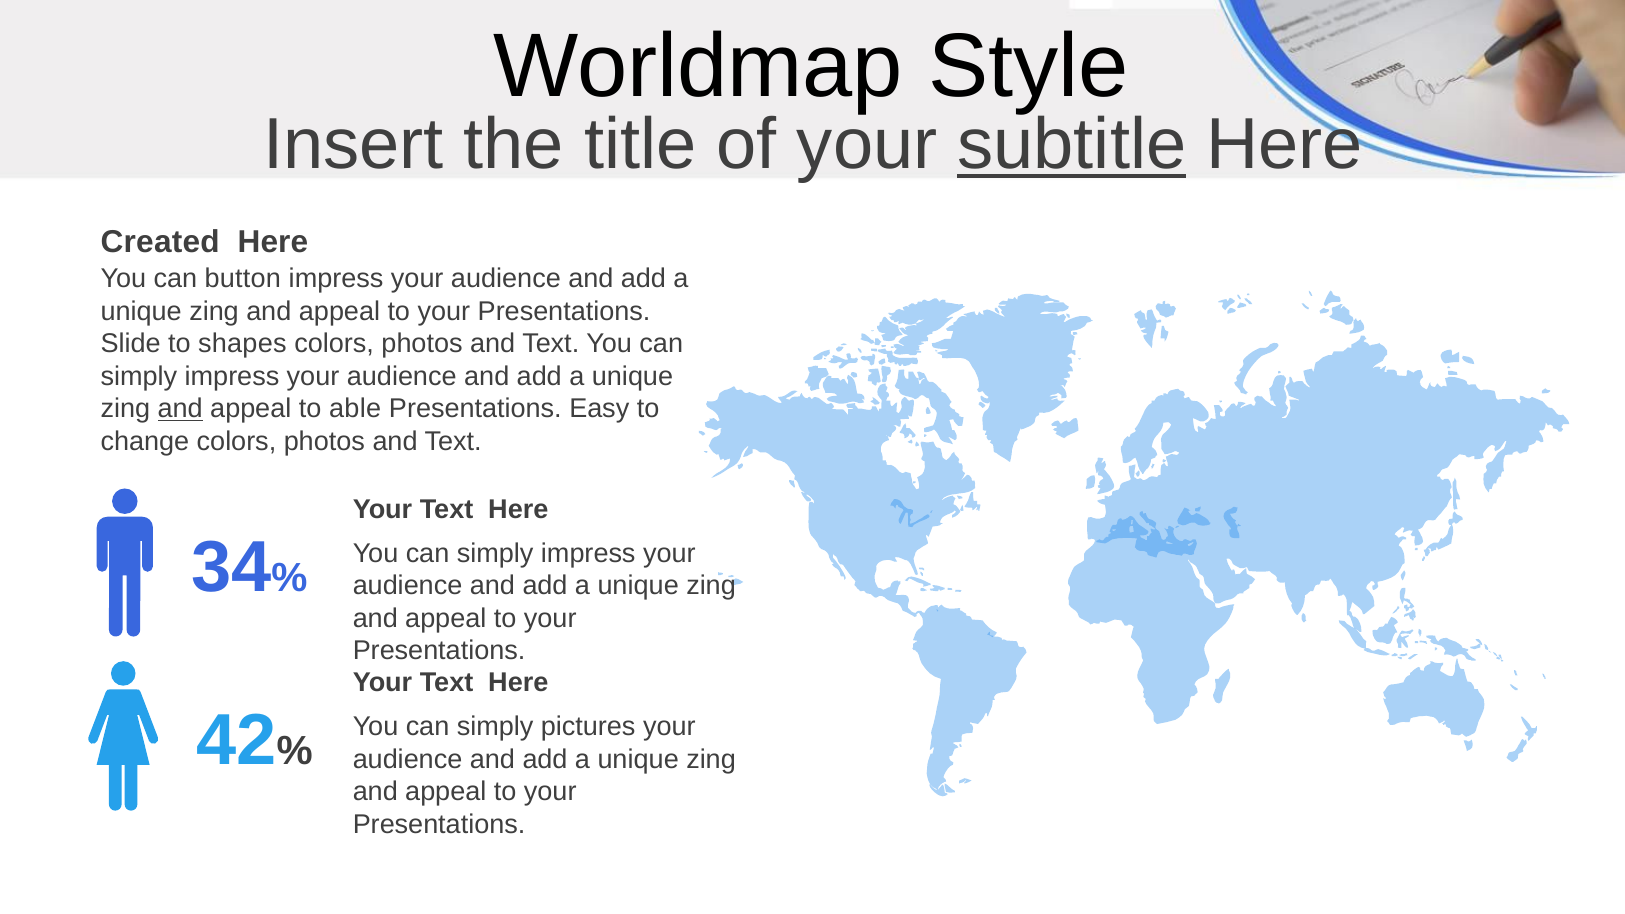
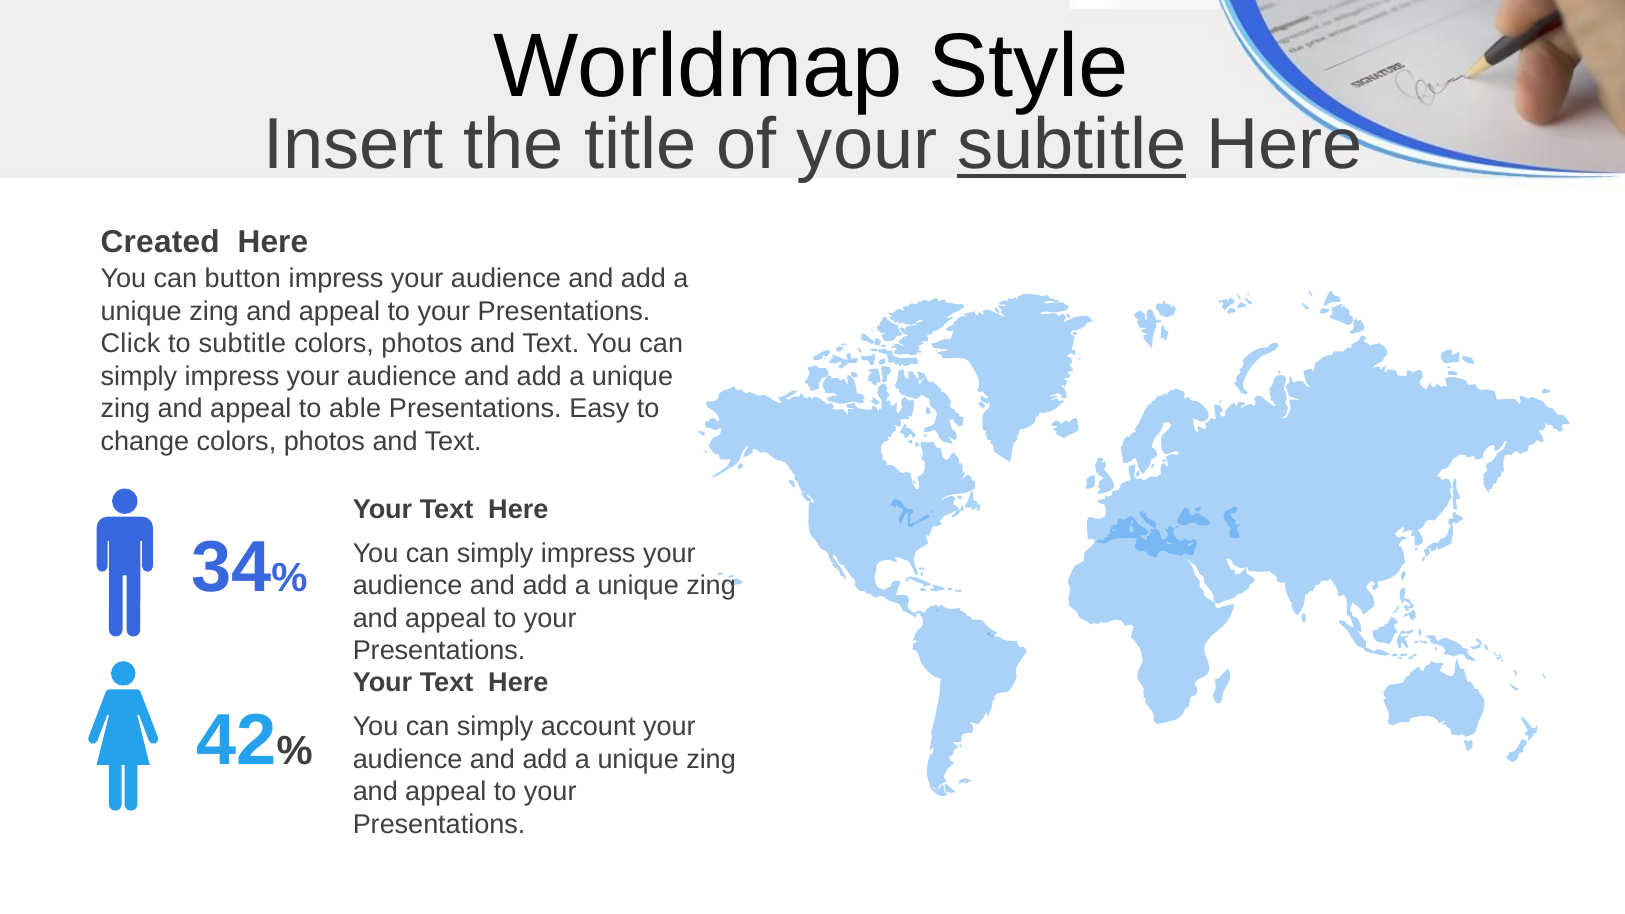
Slide: Slide -> Click (131, 344)
to shapes: shapes -> subtitle (242, 344)
and underline: present -> none (180, 409)
pictures: pictures -> account (588, 727)
